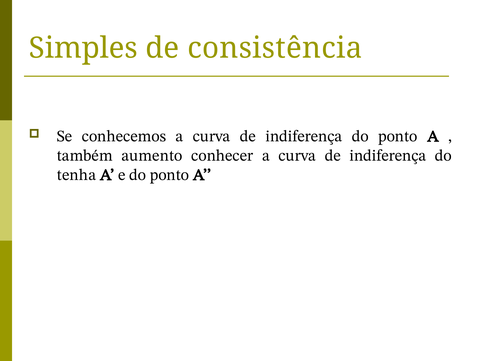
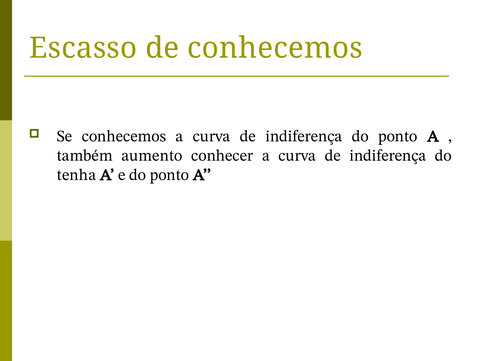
Simples: Simples -> Escasso (83, 48)
de consistência: consistência -> conhecemos (275, 48)
